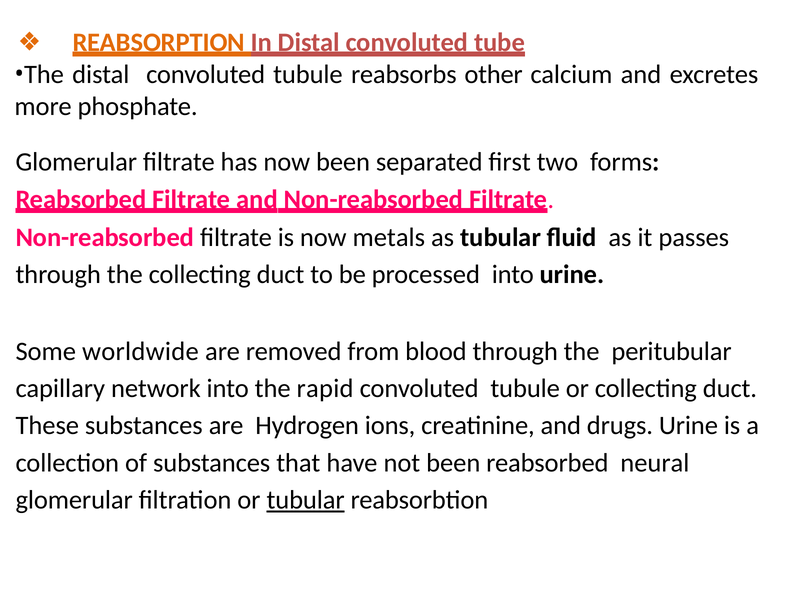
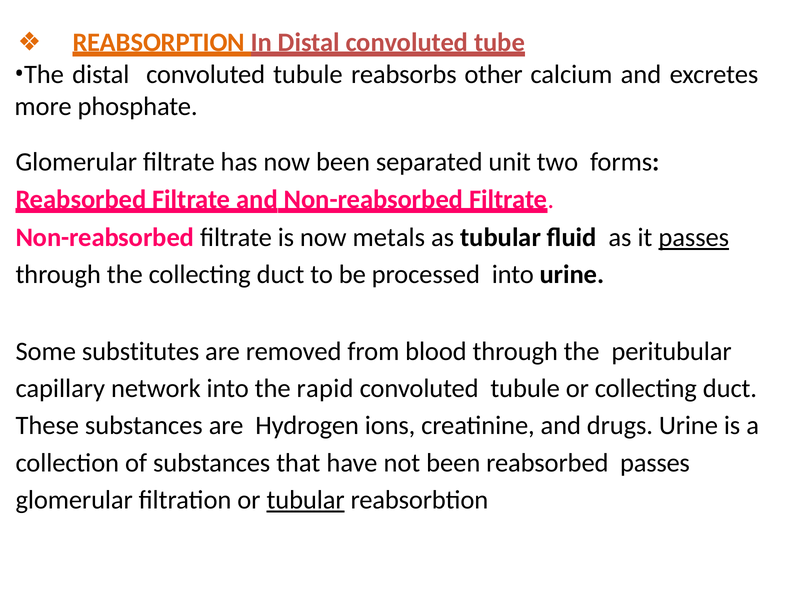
ﬁrst: ﬁrst -> unit (510, 162)
passes underline: none -> present (694, 237)
worldwide: worldwide -> substitutes (141, 351)
reabsorbed neural: neural -> passes (655, 463)
